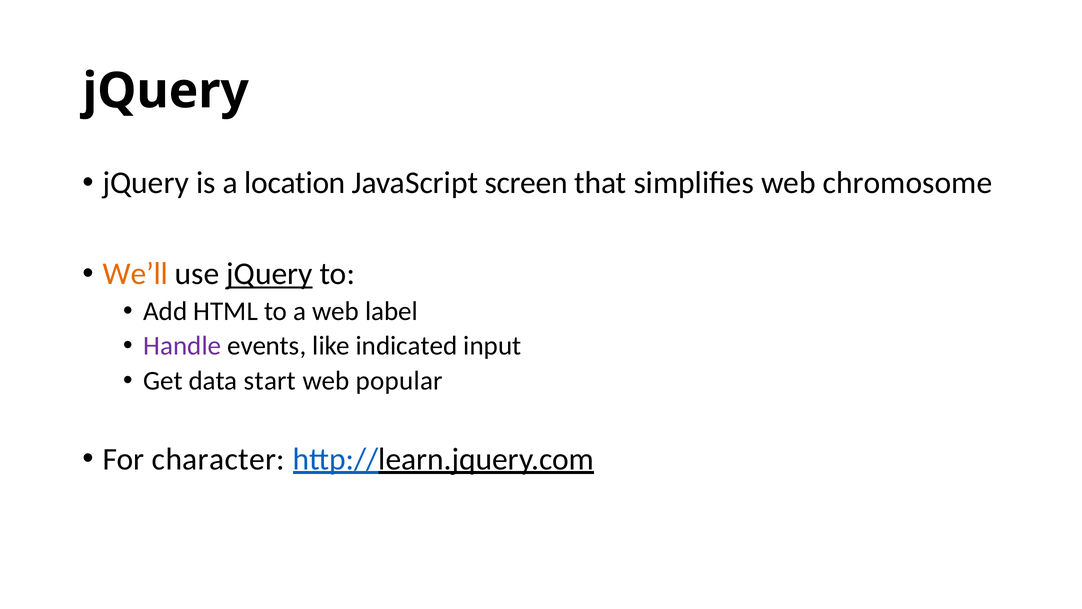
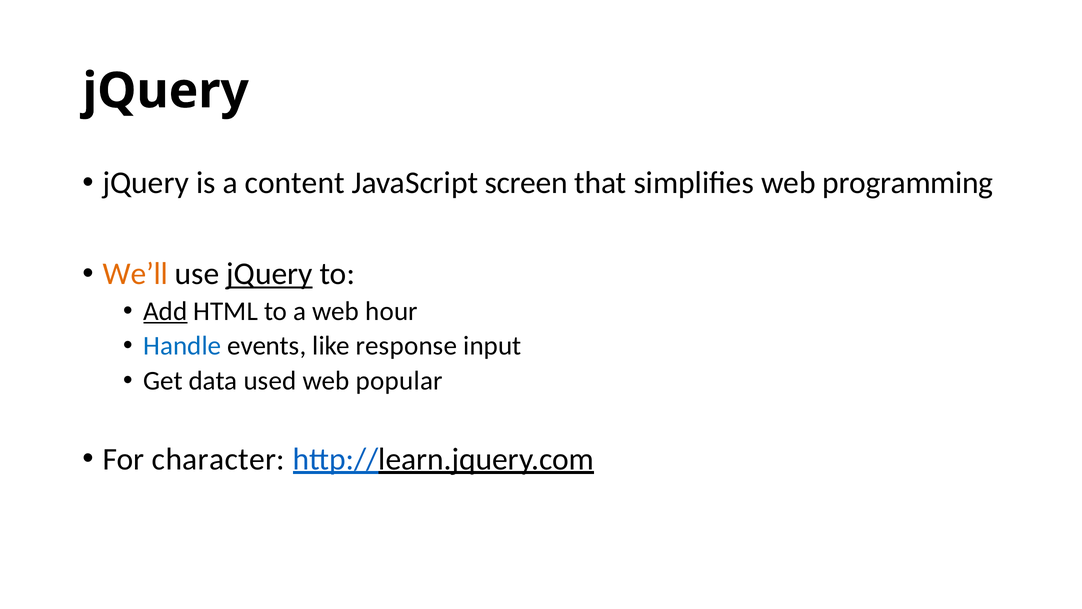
location: location -> content (295, 183)
chromosome: chromosome -> programming (908, 183)
Add underline: none -> present (165, 311)
label: label -> hour (392, 311)
Handle colour: purple -> blue (182, 346)
indicated: indicated -> response (406, 346)
start: start -> used (270, 381)
